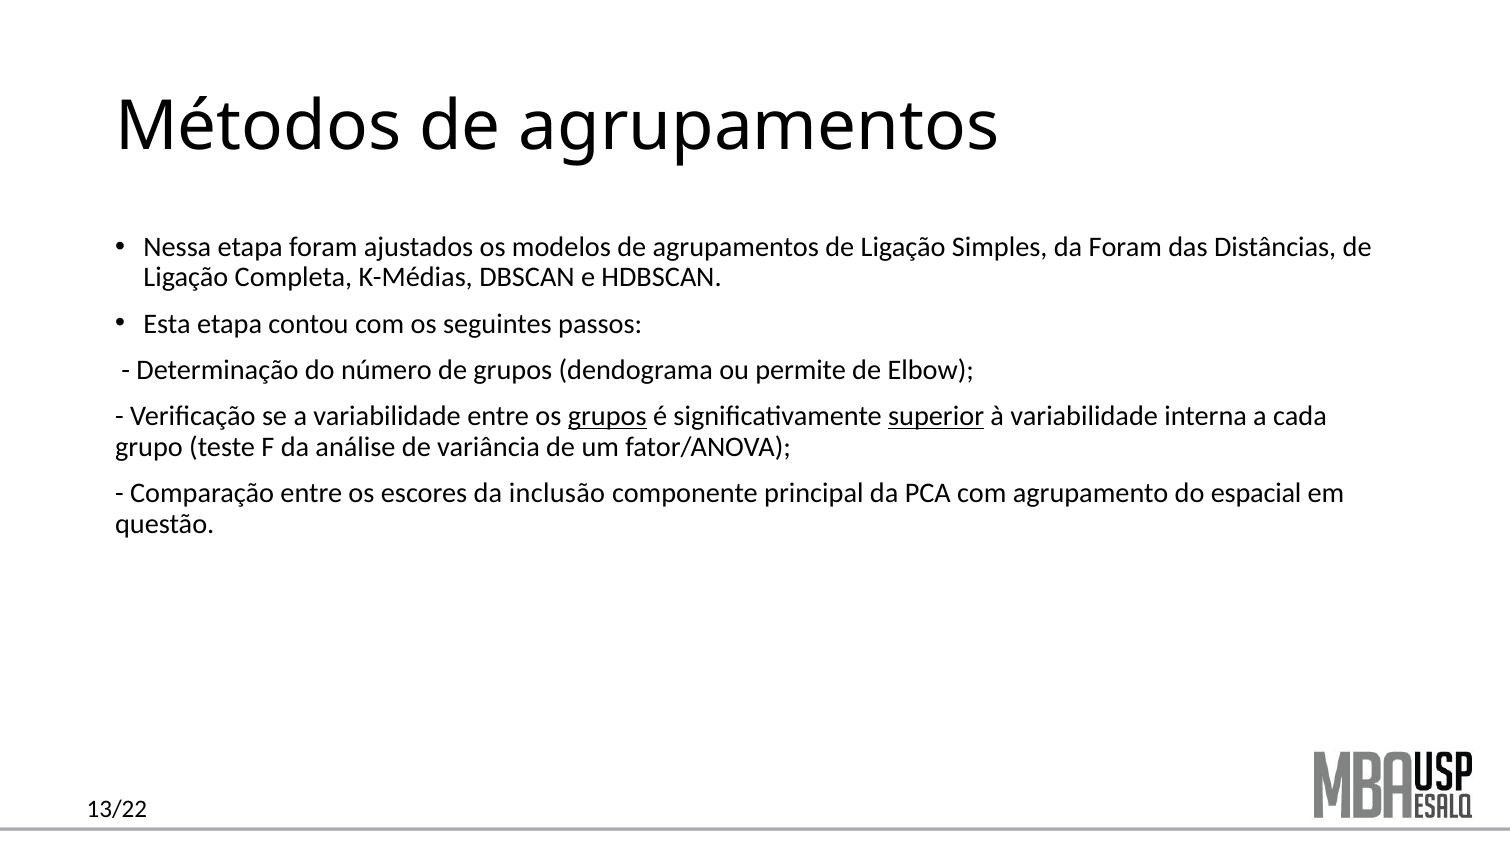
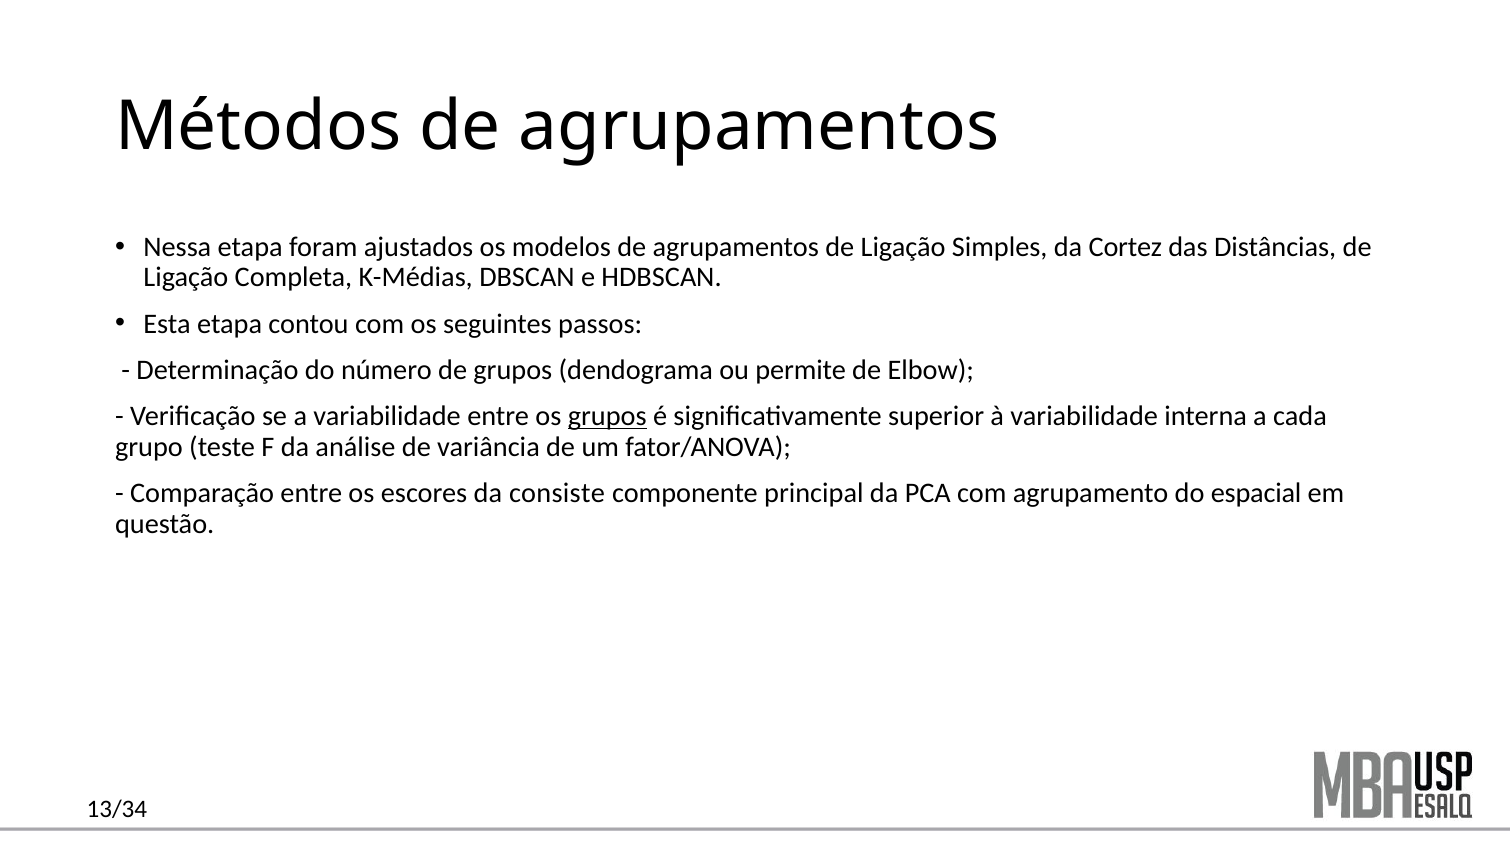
da Foram: Foram -> Cortez (1125, 247)
superior underline: present -> none (936, 416)
inclusão: inclusão -> consiste (557, 493)
13/22: 13/22 -> 13/34 (117, 809)
